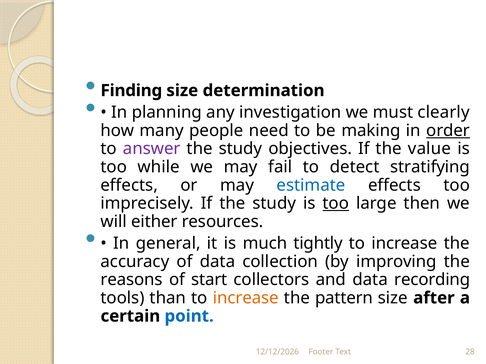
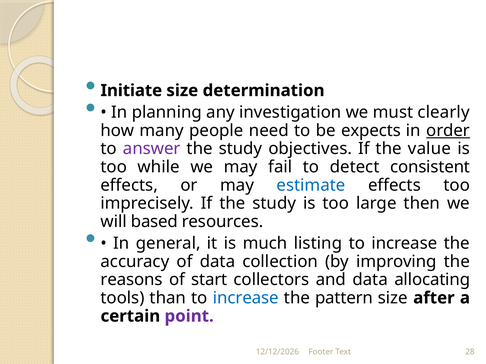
Finding: Finding -> Initiate (131, 91)
making: making -> expects (371, 131)
stratifying: stratifying -> consistent (430, 167)
too underline: present -> none (336, 204)
either: either -> based (154, 222)
tightly: tightly -> listing (318, 244)
recording: recording -> allocating (432, 280)
increase colour: orange -> blue (246, 298)
point colour: blue -> purple (189, 317)
